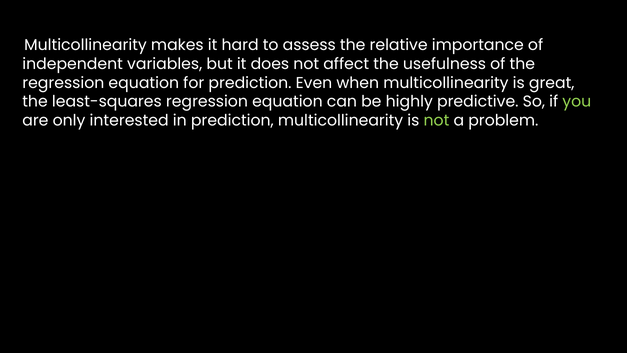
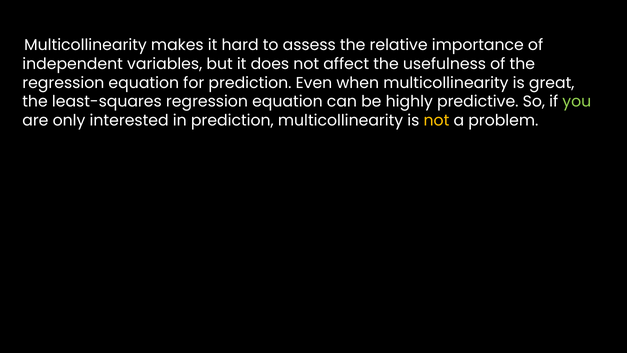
not colour: light green -> yellow (436, 121)
